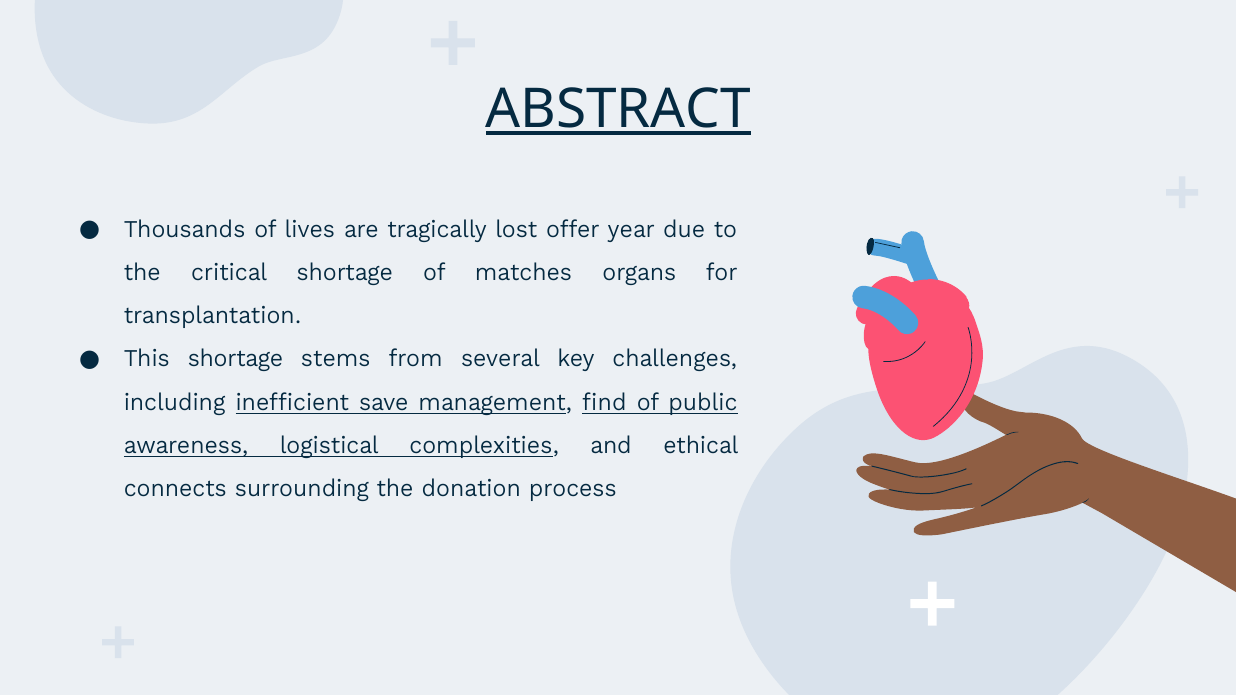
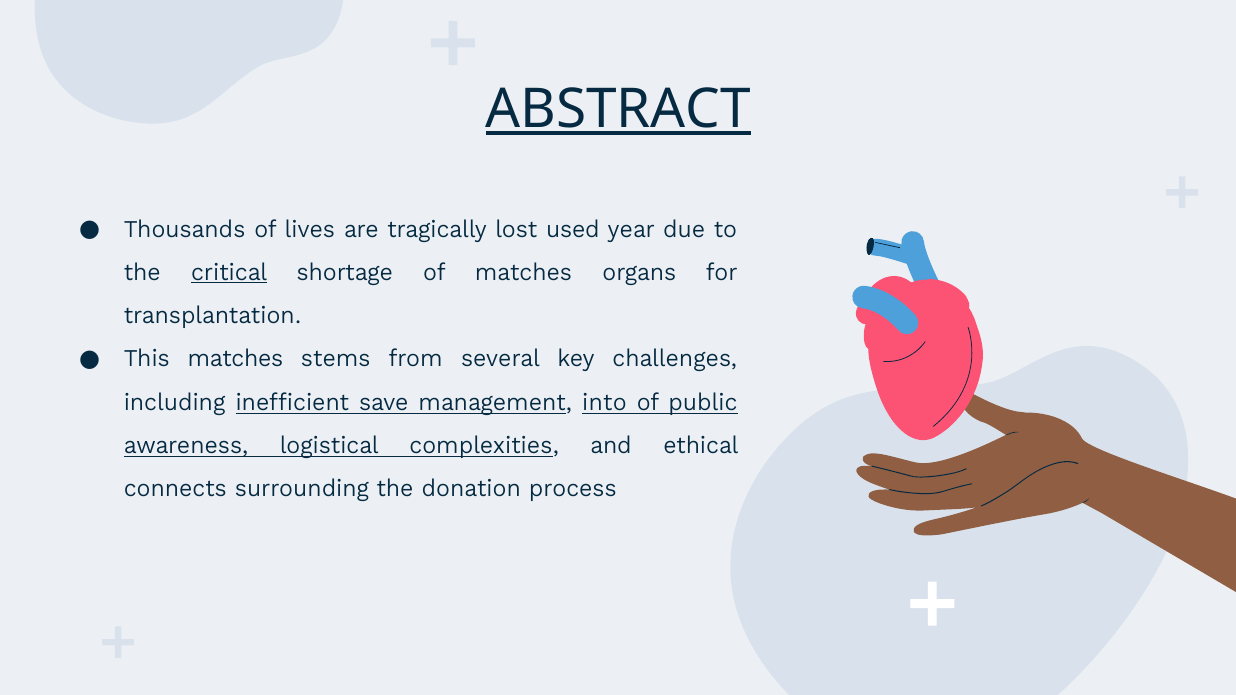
offer: offer -> used (573, 229)
critical underline: none -> present (229, 273)
This shortage: shortage -> matches (235, 359)
find: find -> into (604, 402)
